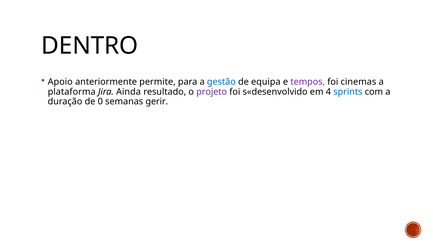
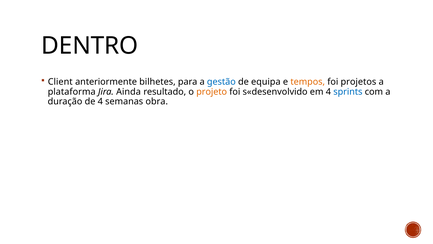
Apoio: Apoio -> Client (60, 82)
permite: permite -> bilhetes (157, 82)
tempos colour: purple -> orange (308, 82)
cinemas: cinemas -> projetos (358, 82)
projeto colour: purple -> orange (212, 92)
de 0: 0 -> 4 (100, 101)
gerir: gerir -> obra (157, 101)
